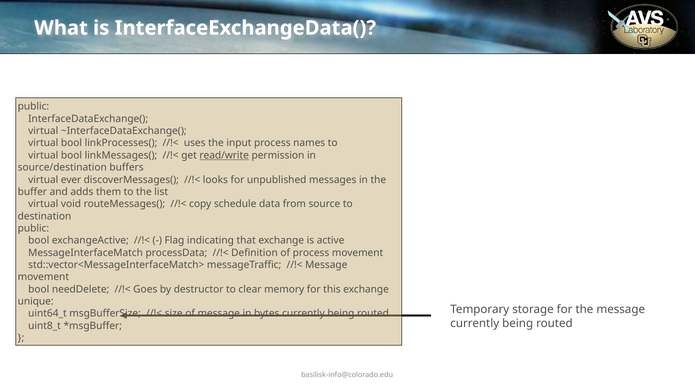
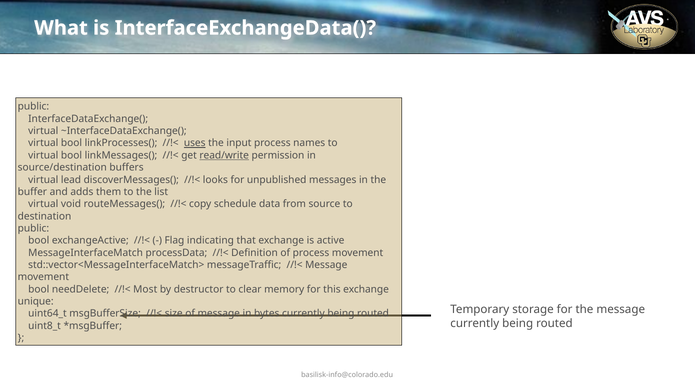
uses underline: none -> present (195, 143)
ever: ever -> lead (71, 180)
Goes: Goes -> Most (145, 289)
